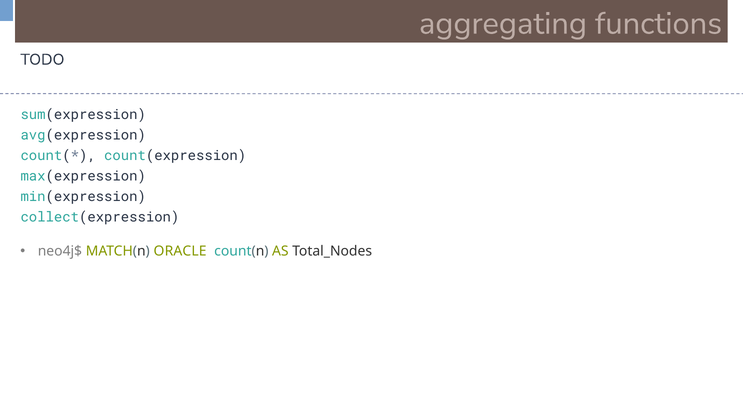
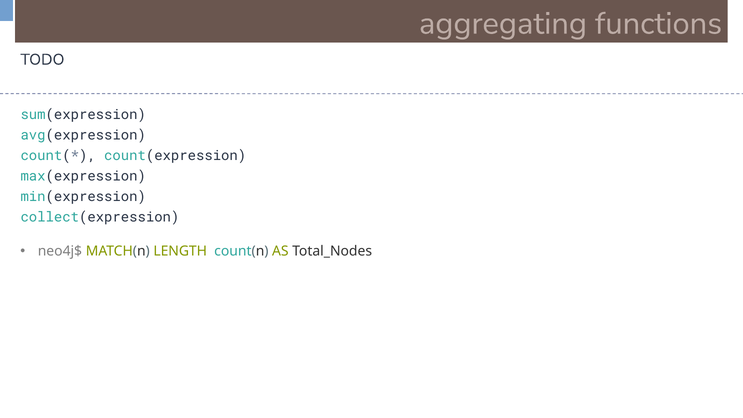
ORACLE: ORACLE -> LENGTH (180, 251)
